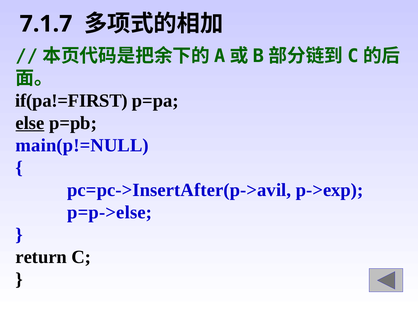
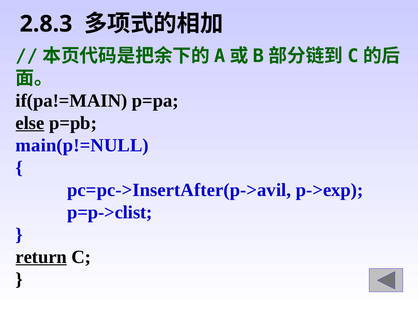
7.1.7: 7.1.7 -> 2.8.3 (46, 24)
if(pa!=FIRST: if(pa!=FIRST -> if(pa!=MAIN (71, 100)
p=p->else: p=p->else -> p=p->clist (110, 212)
return underline: none -> present (41, 257)
